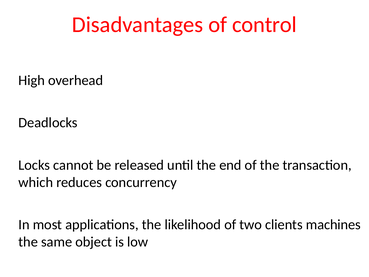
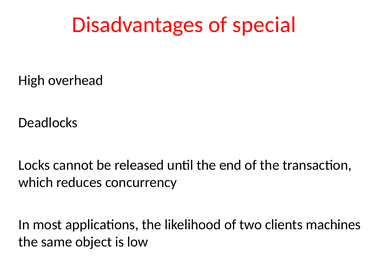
control: control -> special (264, 25)
